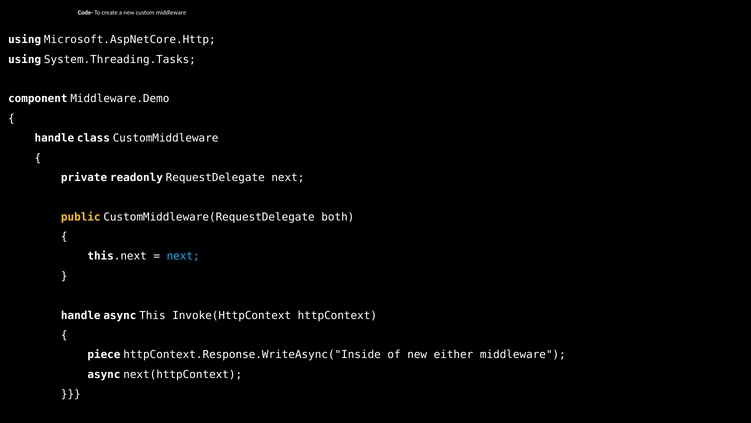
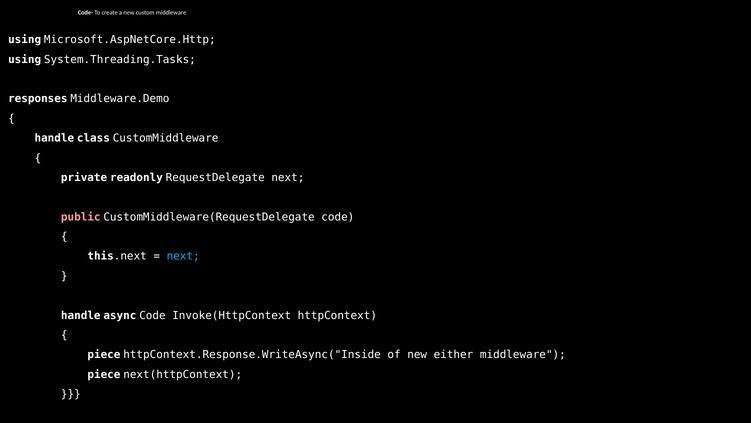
component: component -> responses (38, 99)
public colour: yellow -> pink (81, 217)
CustomMiddleware(RequestDelegate both: both -> code (338, 217)
async This: This -> Code (152, 315)
async: async -> piece (104, 374)
